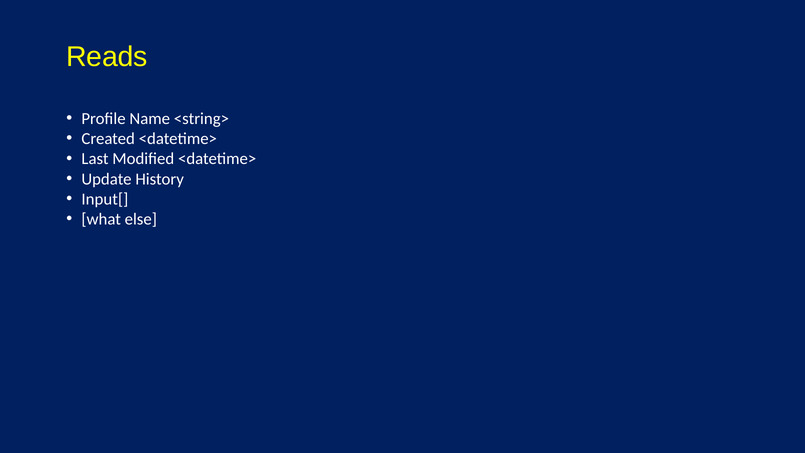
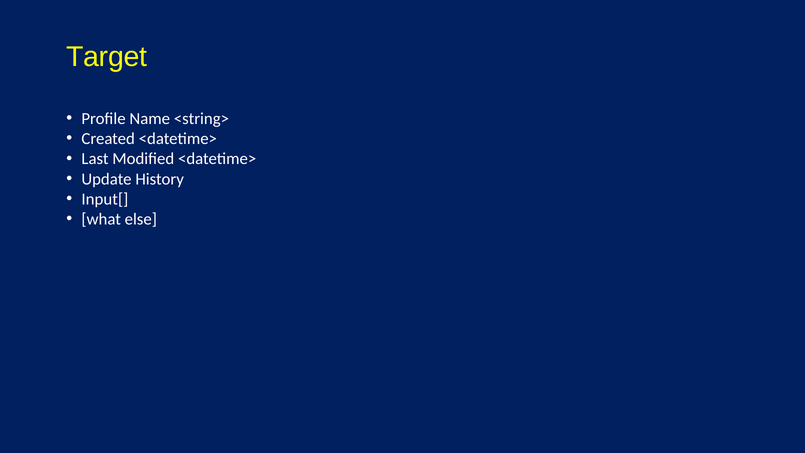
Reads: Reads -> Target (107, 57)
